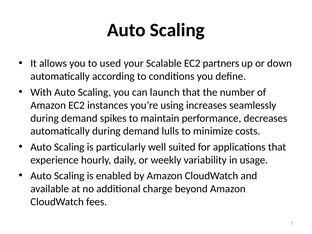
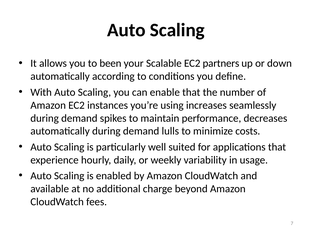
used: used -> been (110, 63)
launch: launch -> enable (165, 92)
